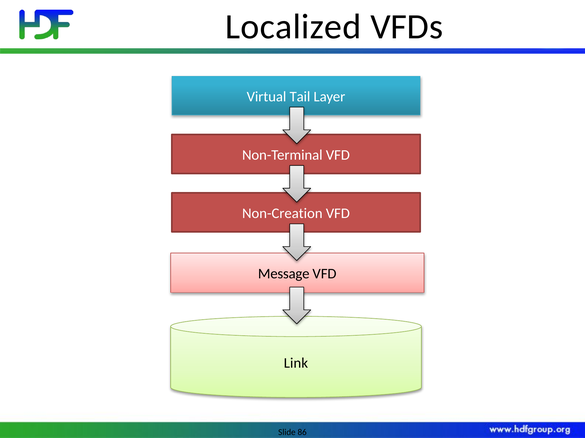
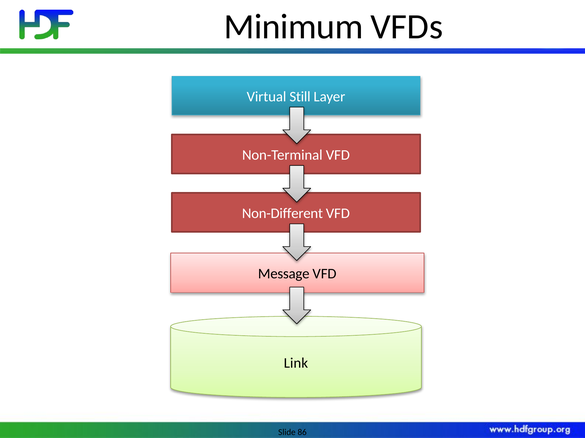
Localized: Localized -> Minimum (294, 27)
Tail: Tail -> Still (300, 97)
Non-Creation: Non-Creation -> Non-Different (282, 214)
